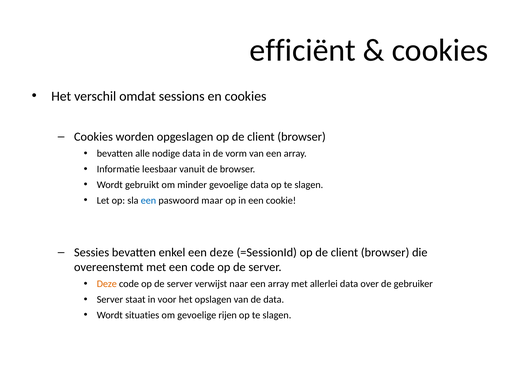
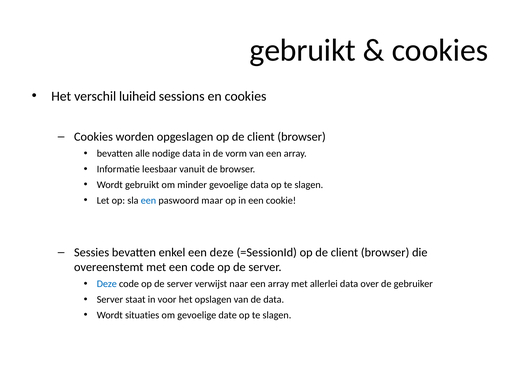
efficiënt: efficiënt -> gebruikt (303, 50)
omdat: omdat -> luiheid (138, 96)
Deze colour: orange -> blue (107, 284)
rijen: rijen -> date (228, 315)
